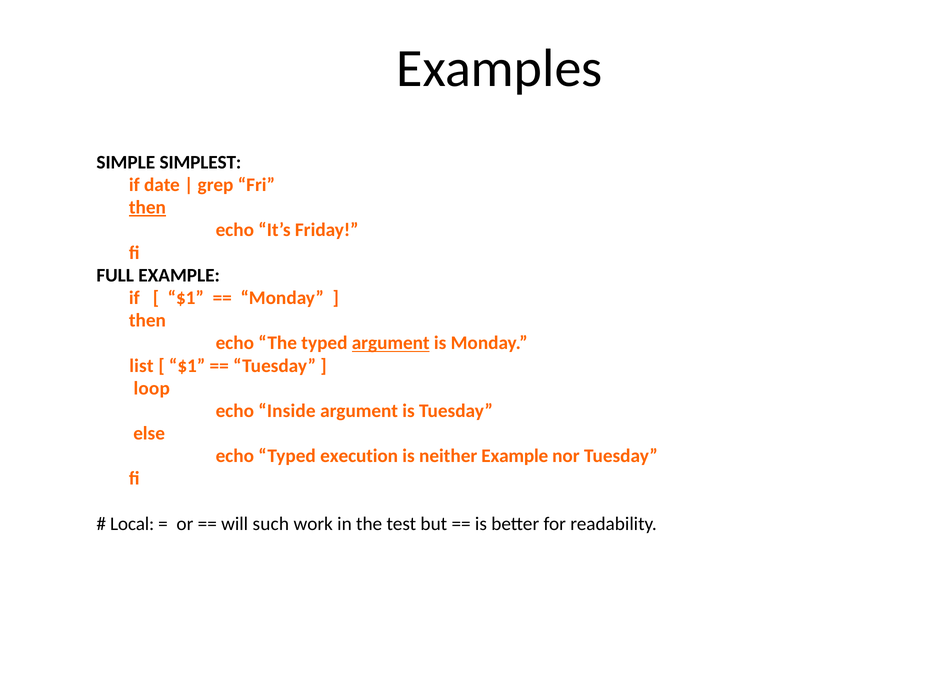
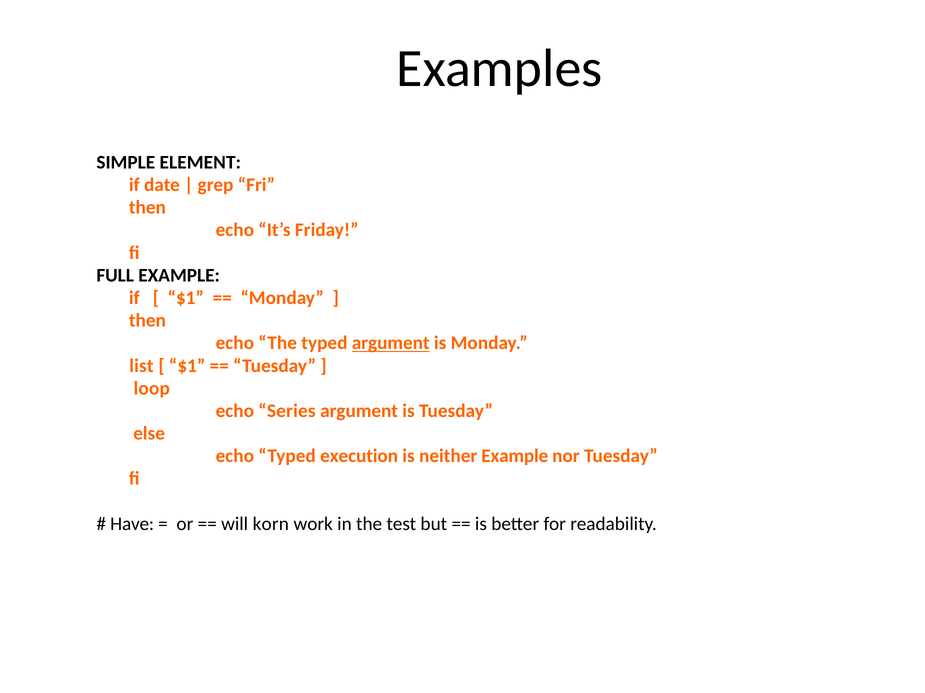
SIMPLEST: SIMPLEST -> ELEMENT (200, 163)
then underline: present -> none (147, 208)
Inside: Inside -> Series (287, 411)
Local: Local -> Have (132, 524)
such: such -> korn (271, 524)
